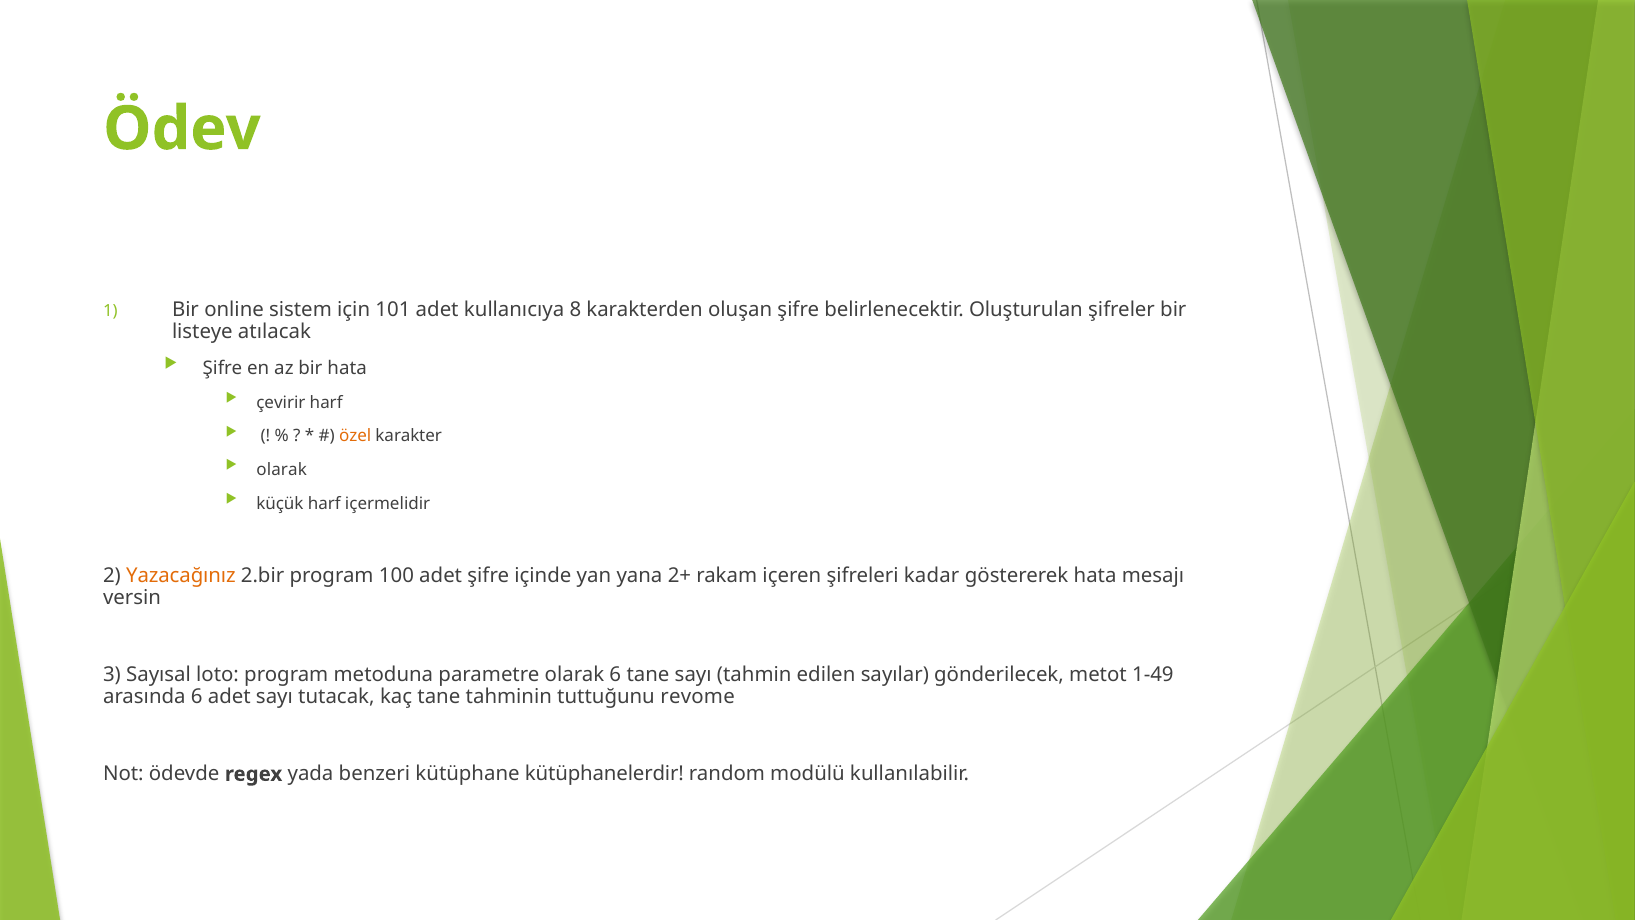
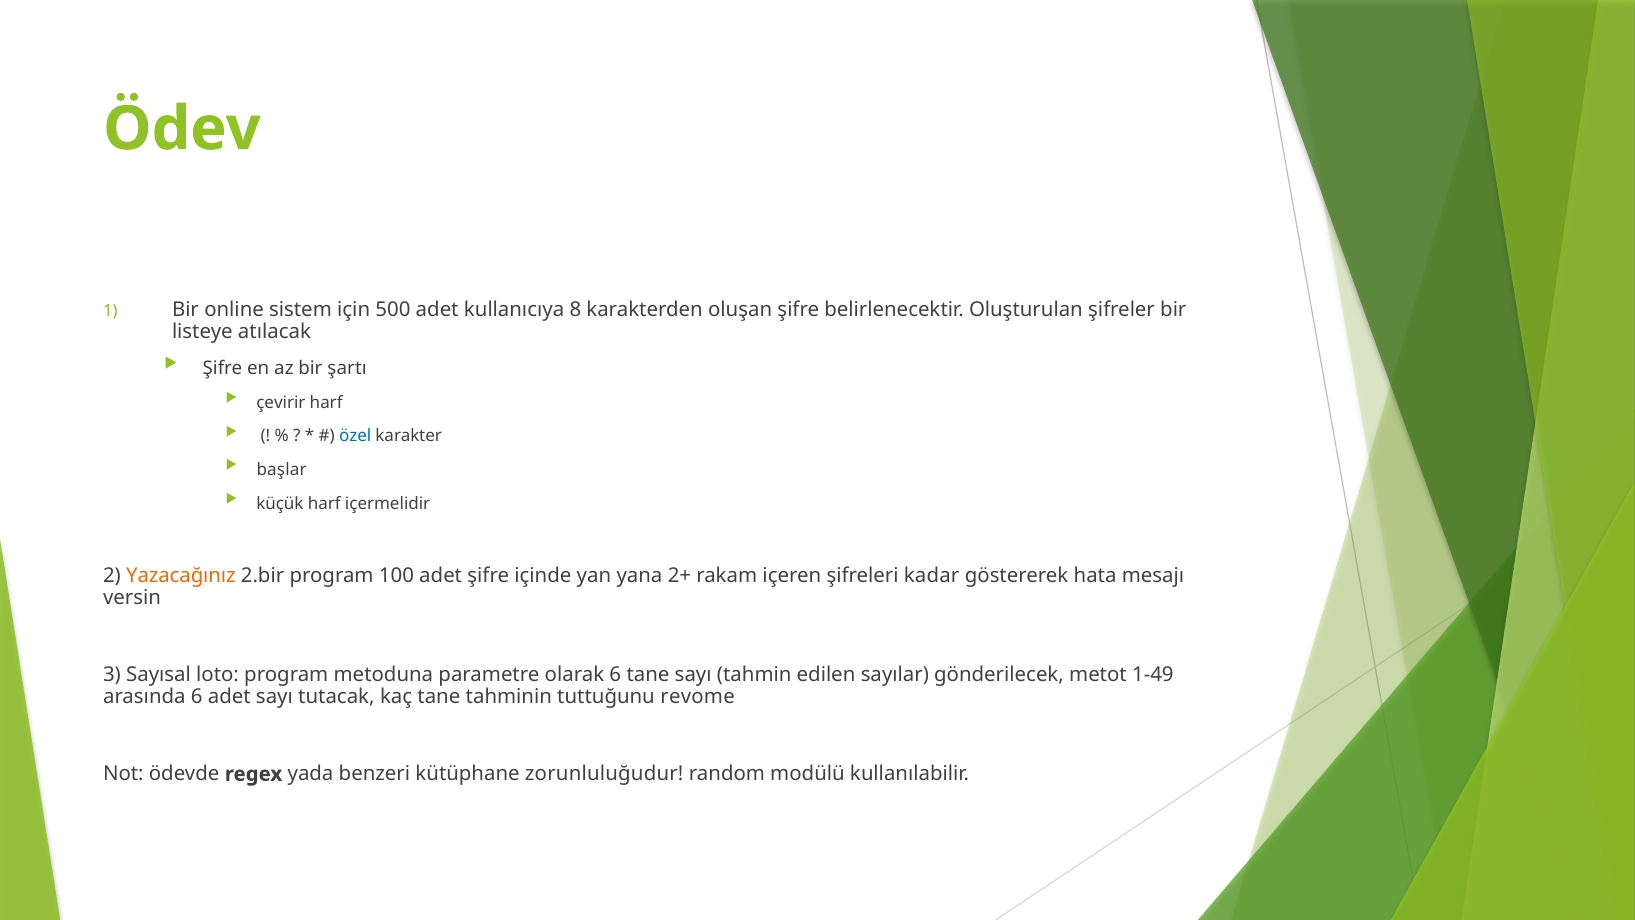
101: 101 -> 500 (393, 310)
bir hata: hata -> şartı (347, 368)
özel colour: orange -> blue (355, 436)
olarak: olarak -> başlar (282, 470)
kütüphanelerdir: kütüphanelerdir -> zorunluluğudur (604, 774)
